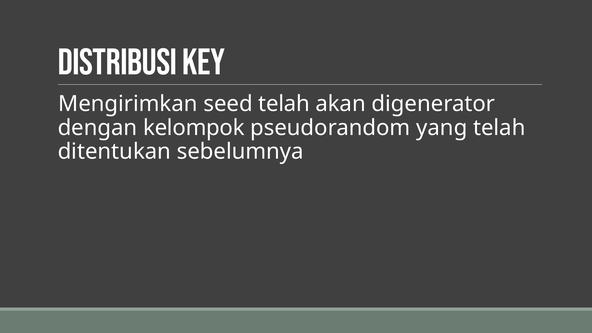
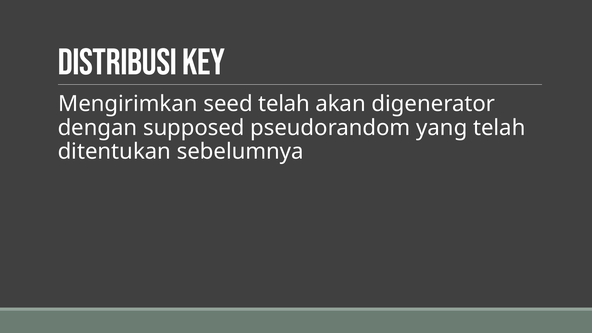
kelompok: kelompok -> supposed (194, 128)
